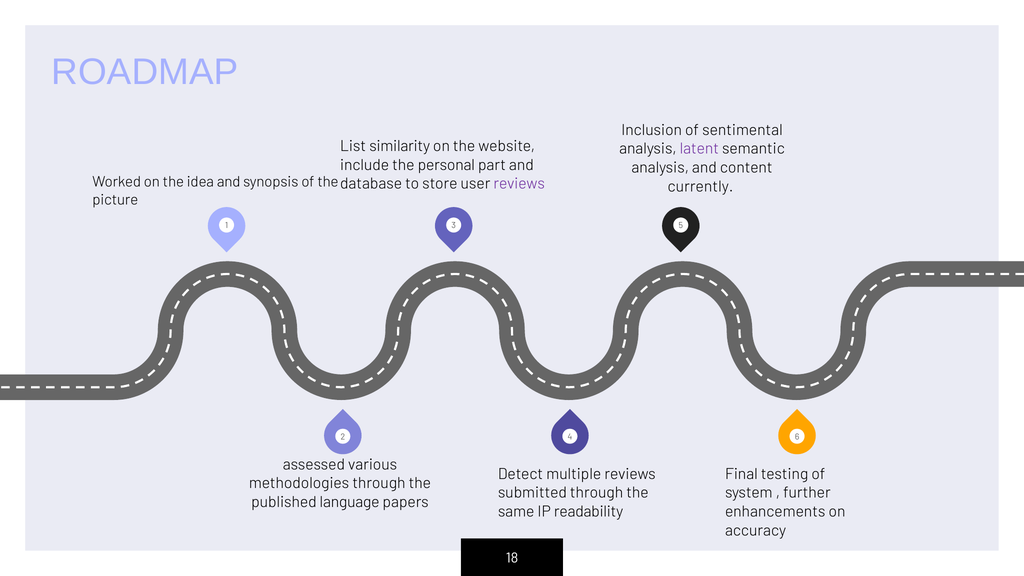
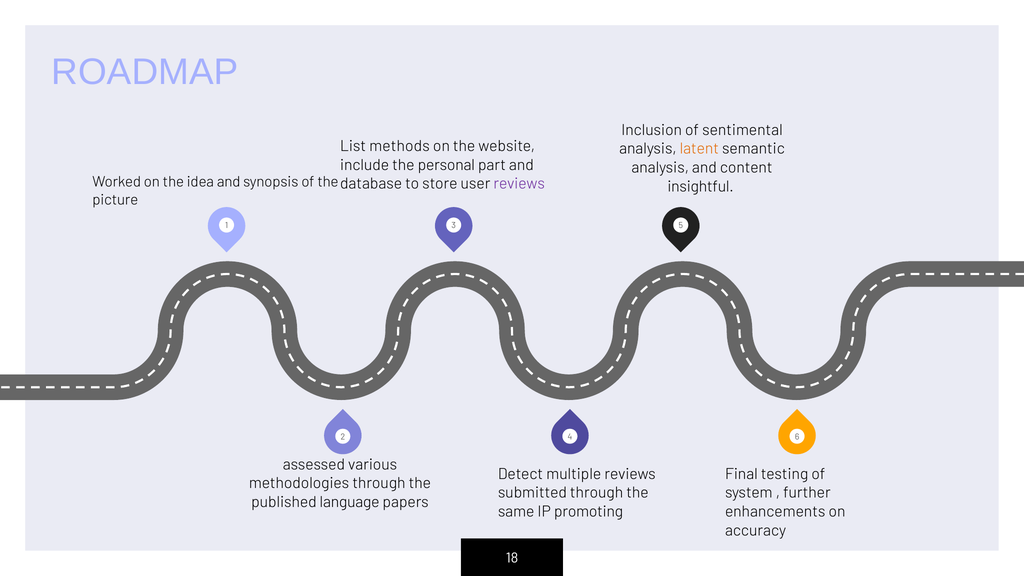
similarity: similarity -> methods (399, 146)
latent colour: purple -> orange (699, 149)
currently: currently -> insightful (701, 186)
readability: readability -> promoting (589, 512)
